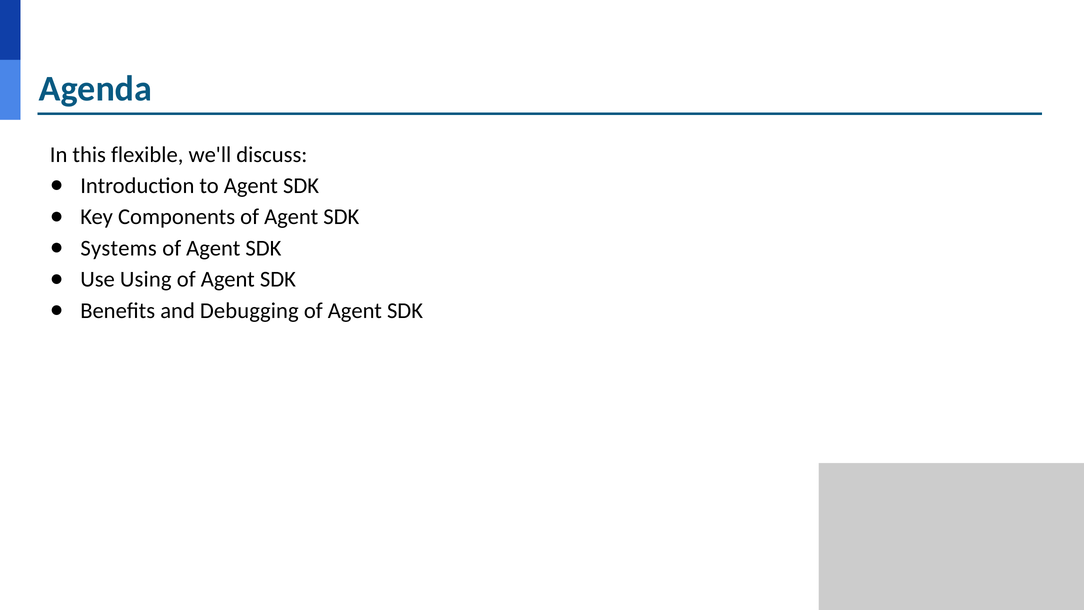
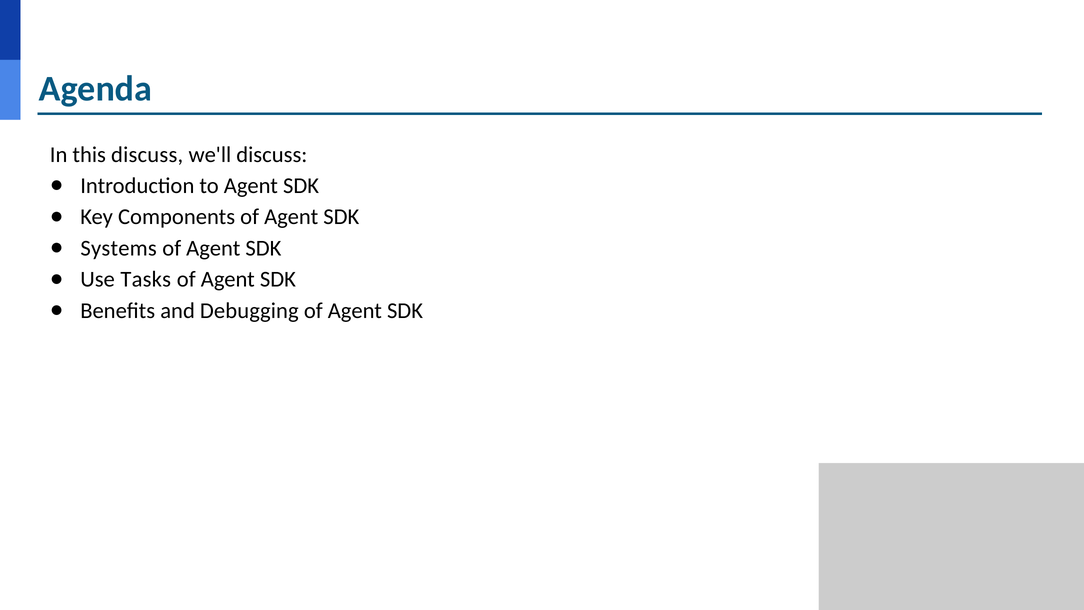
this flexible: flexible -> discuss (147, 155)
Using: Using -> Tasks (146, 279)
